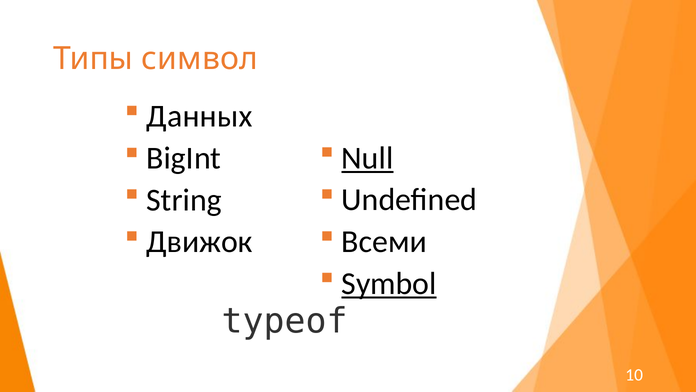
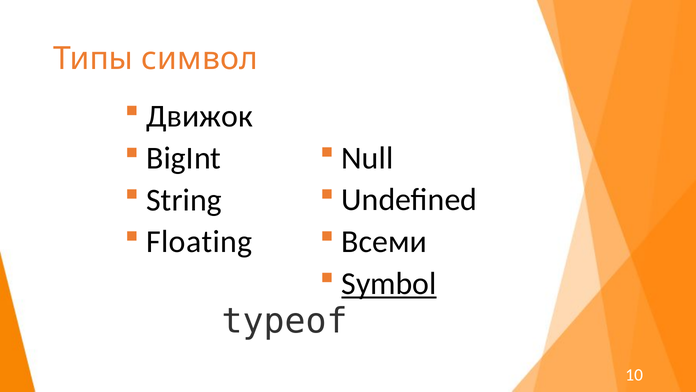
Данных: Данных -> Движок (200, 116)
Null underline: present -> none (367, 158)
Движок: Движок -> Floating (199, 241)
